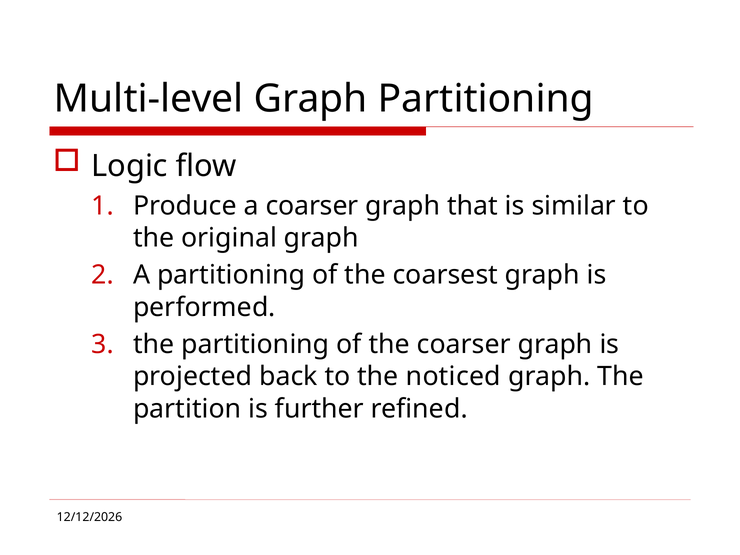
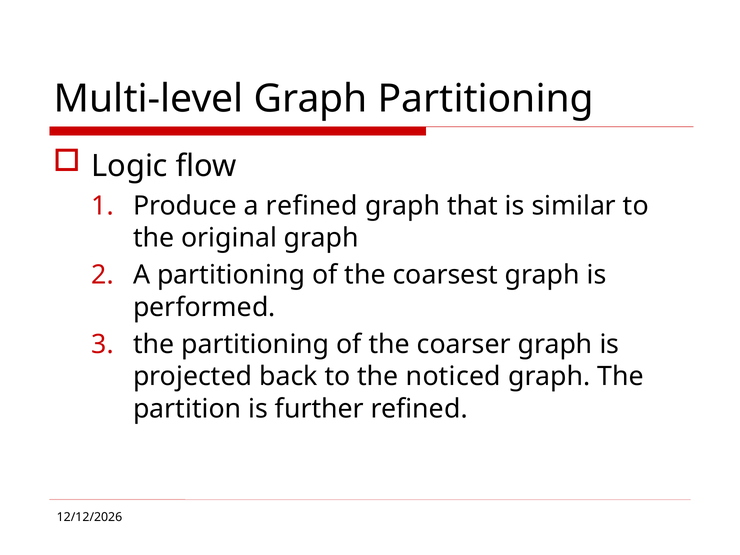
a coarser: coarser -> refined (312, 206)
